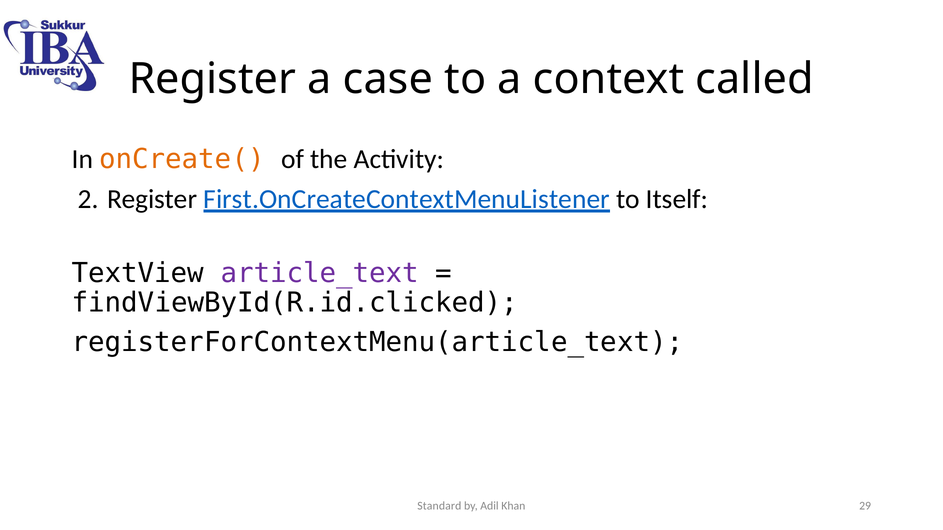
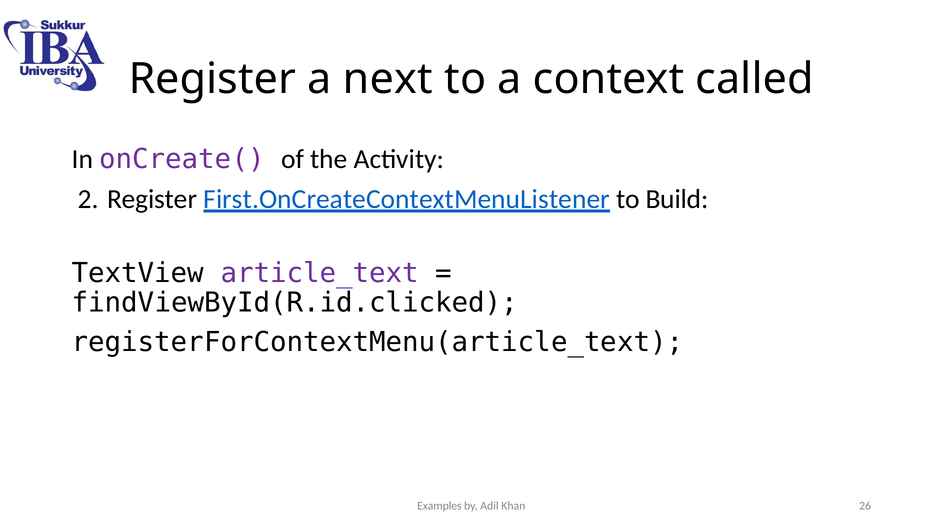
case: case -> next (388, 79)
onCreate( colour: orange -> purple (182, 159)
Itself: Itself -> Build (677, 199)
Standard: Standard -> Examples (439, 506)
29: 29 -> 26 (865, 506)
